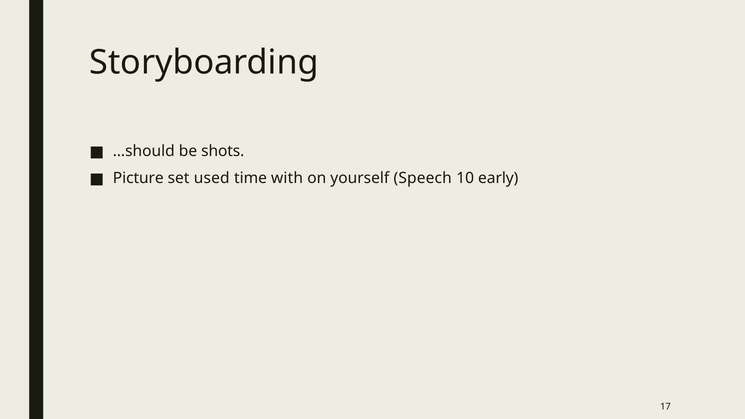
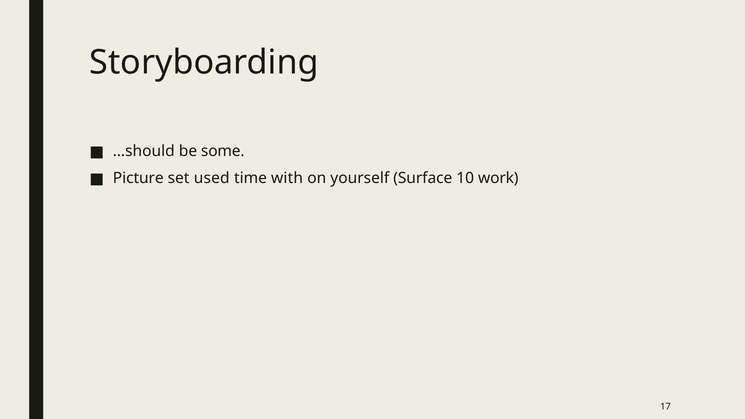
shots: shots -> some (223, 151)
Speech: Speech -> Surface (423, 178)
early: early -> work (498, 178)
